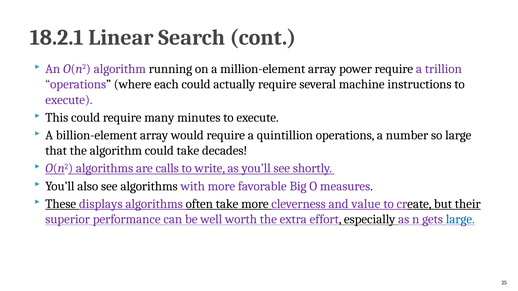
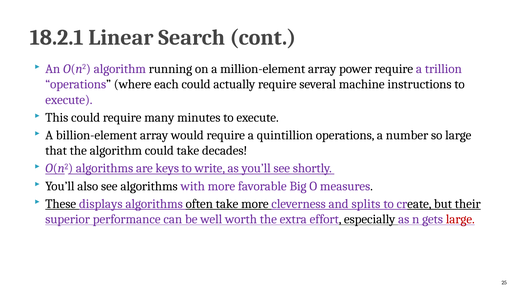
calls: calls -> keys (167, 169)
value: value -> splits (366, 204)
large colour: blue -> red (460, 220)
